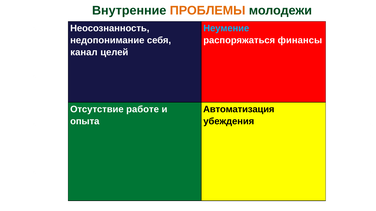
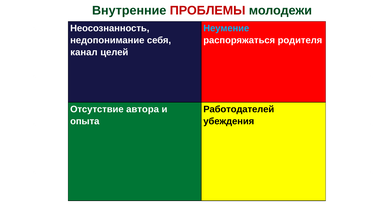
ПРОБЛЕМЫ colour: orange -> red (208, 11)
финансы: финансы -> родителя (300, 40)
работе: работе -> автора (143, 109)
Автоматизация: Автоматизация -> Работодателей (239, 109)
